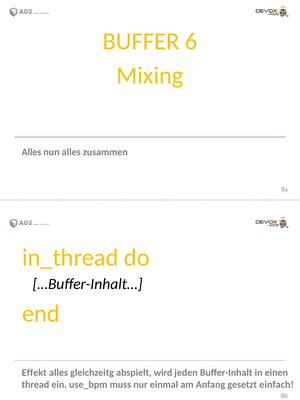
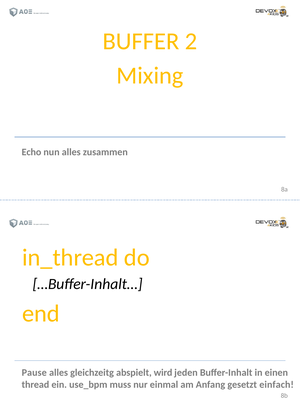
6: 6 -> 2 (191, 41)
Alles: Alles -> Echo (31, 152)
Effekt: Effekt -> Pause (34, 372)
